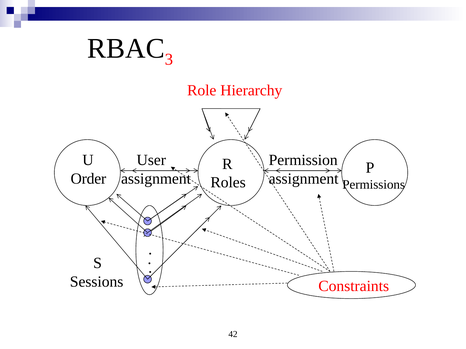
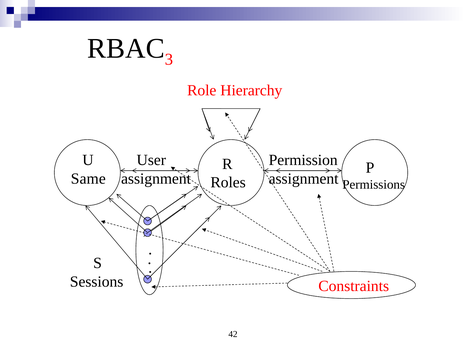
Order: Order -> Same (88, 179)
